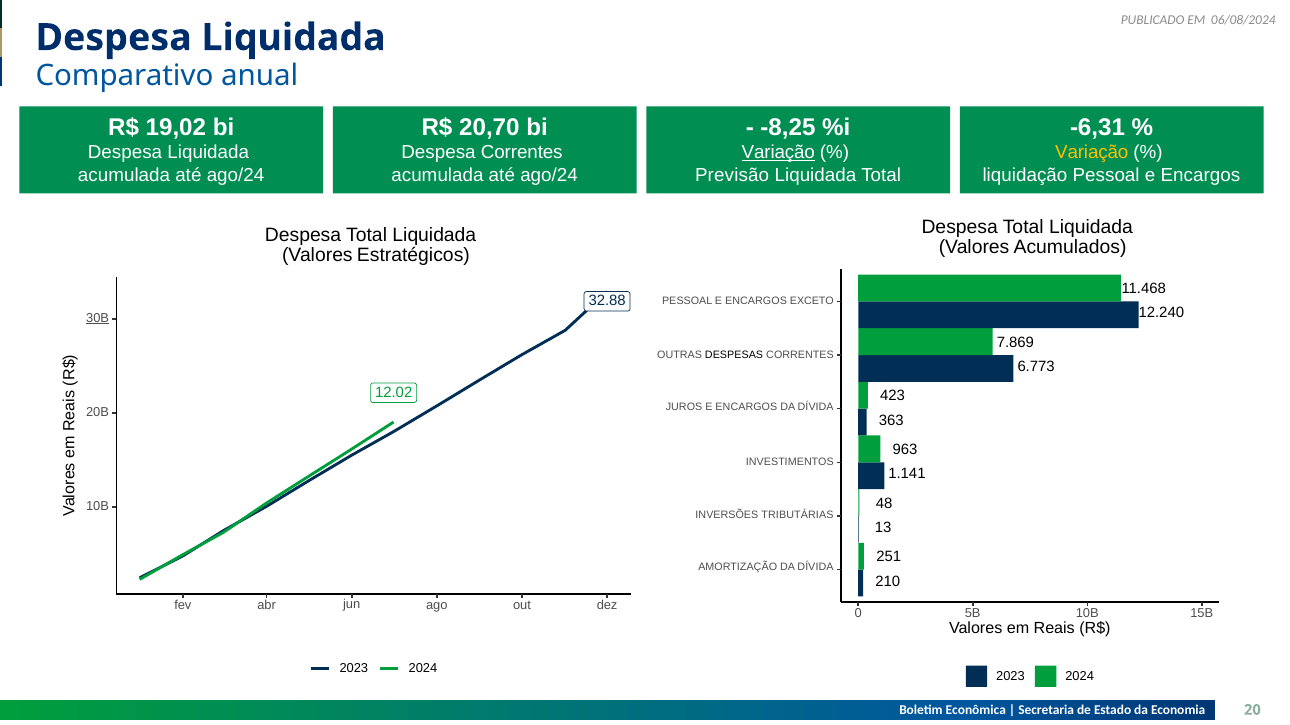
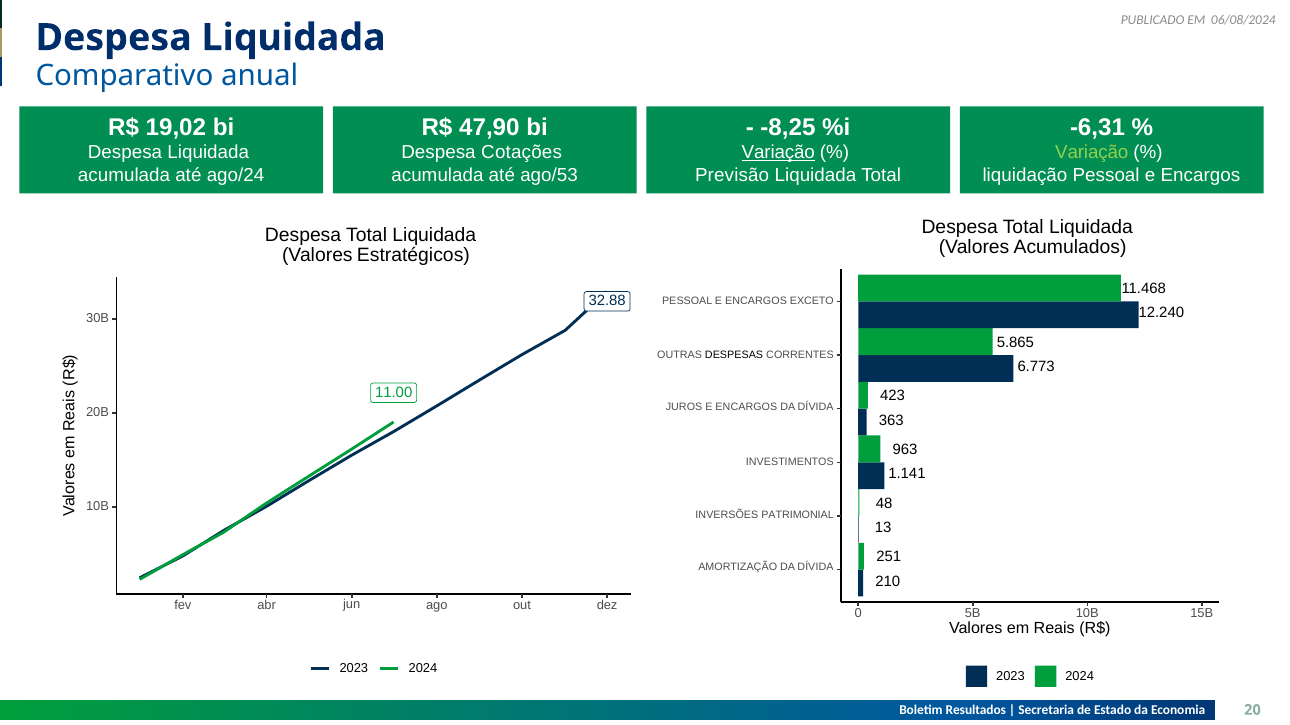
20,70: 20,70 -> 47,90 (489, 127)
Despesa Correntes: Correntes -> Cotações (522, 153)
Variação colour: yellow -> light green (1092, 153)
ago/24: ago/24 -> ago/53 (549, 175)
30B underline: present -> none (98, 318)
7.869: 7.869 -> 5.865 (1015, 343)
12.02: 12.02 -> 11.00 (394, 393)
TRIBUTÁRIAS: TRIBUTÁRIAS -> PATRIMONIAL (798, 515)
Econômica: Econômica -> Resultados (976, 711)
